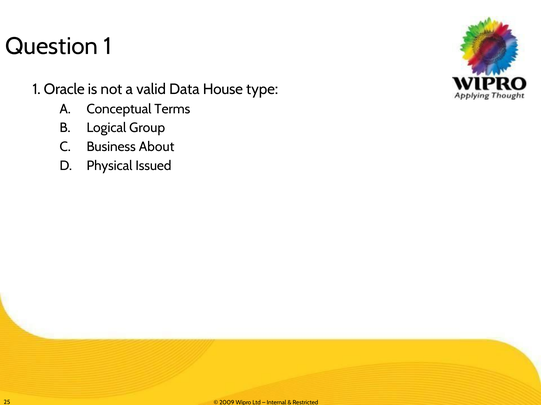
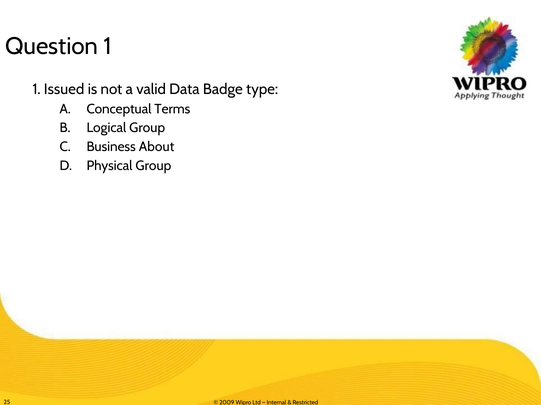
Oracle: Oracle -> Issued (64, 89)
House: House -> Badge (223, 89)
Physical Issued: Issued -> Group (153, 166)
